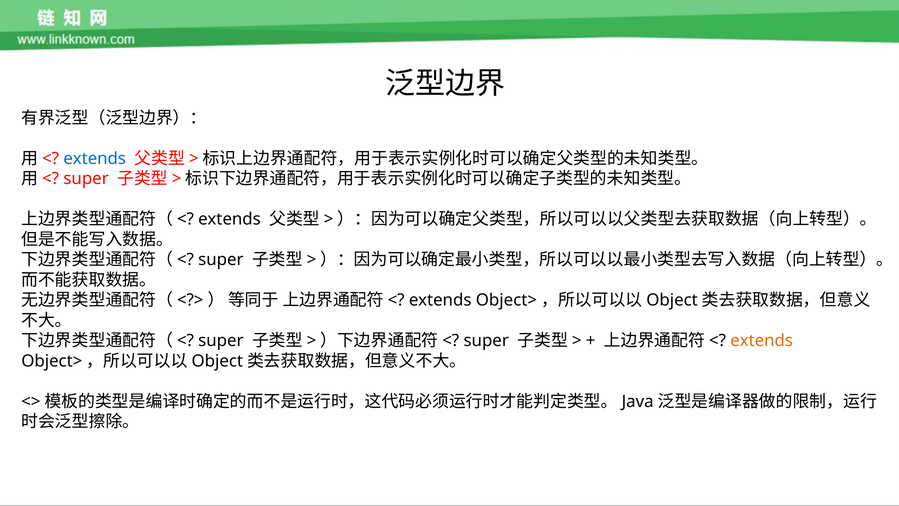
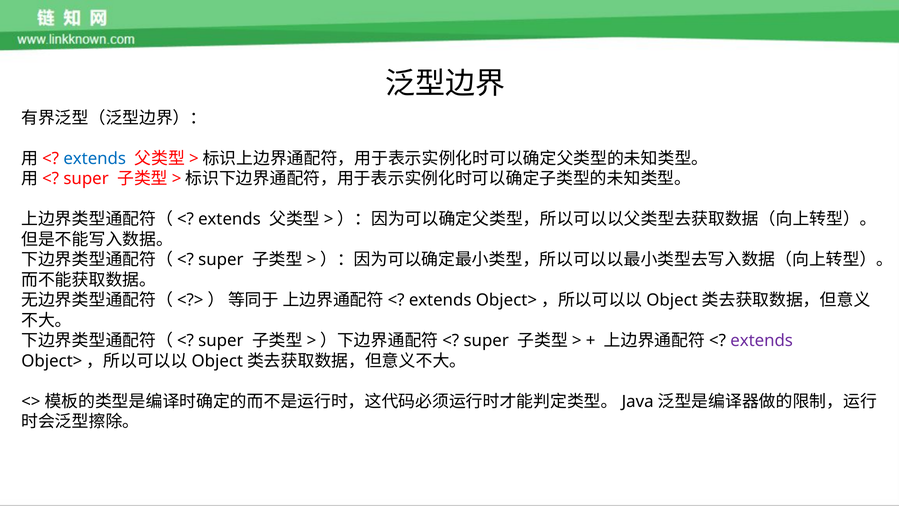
extends colour: orange -> purple (762, 341)
